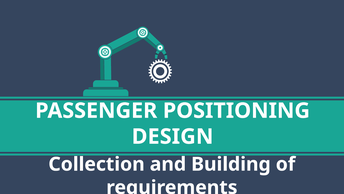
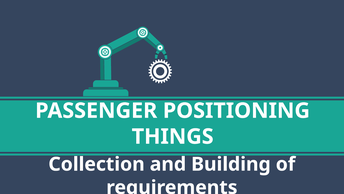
DESIGN: DESIGN -> THINGS (173, 136)
